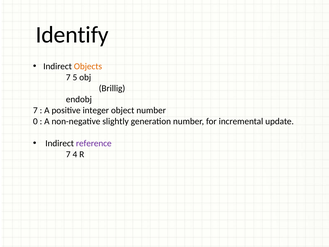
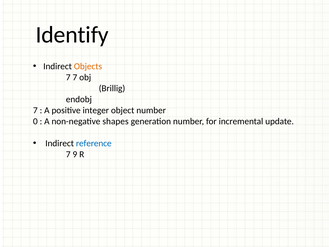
7 5: 5 -> 7 (75, 77)
slightly: slightly -> shapes (116, 121)
reference colour: purple -> blue (94, 143)
4: 4 -> 9 (75, 154)
